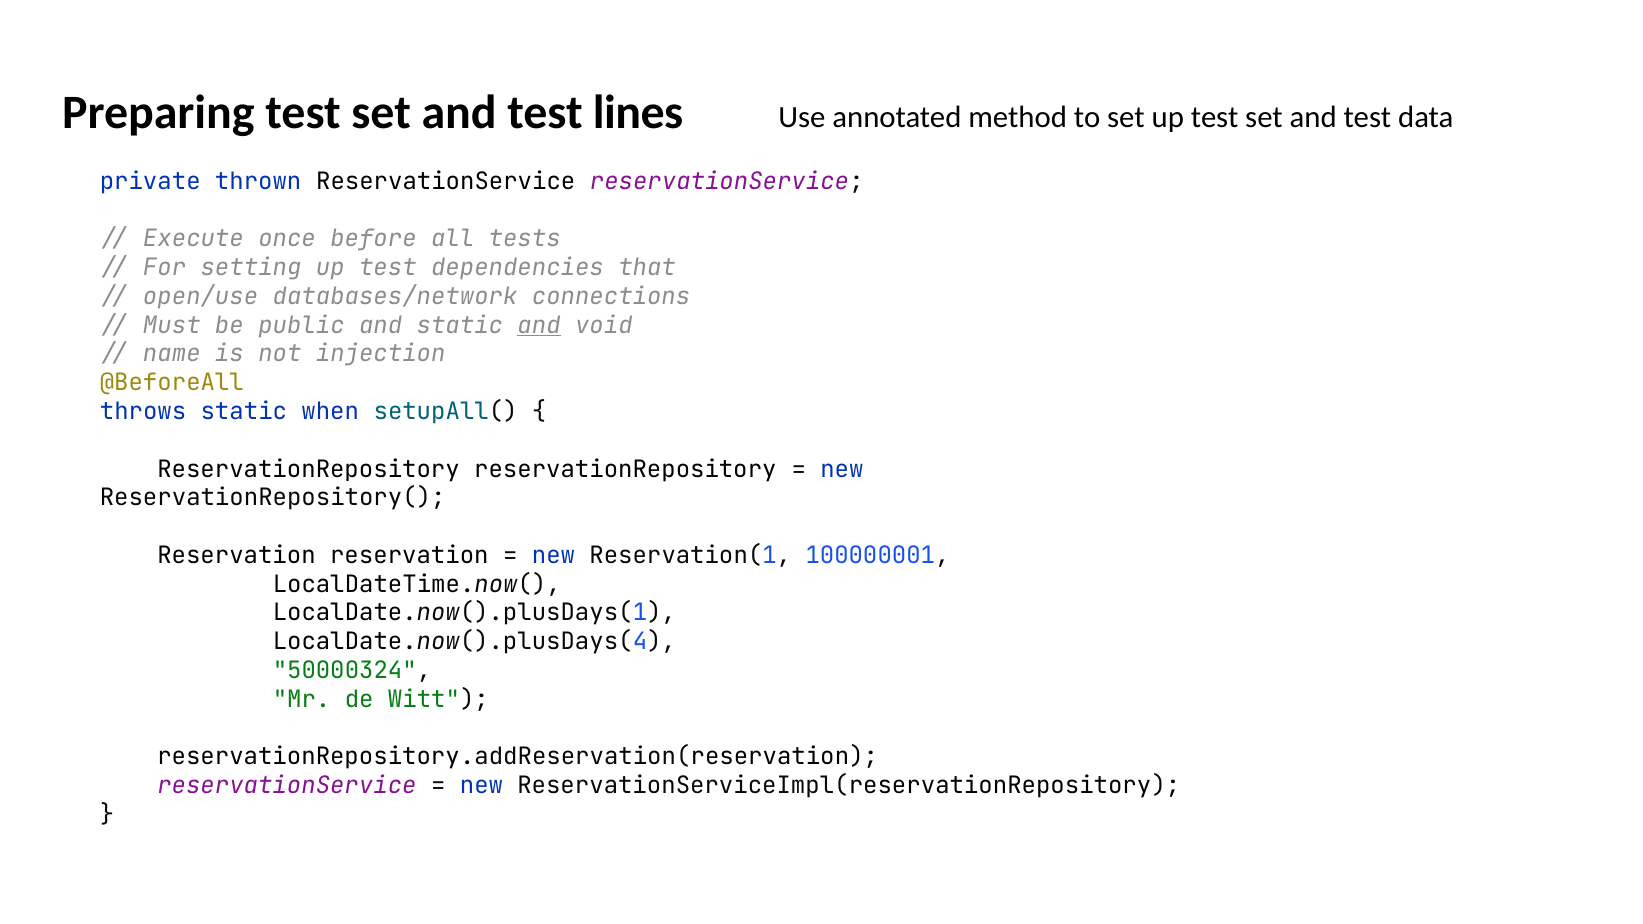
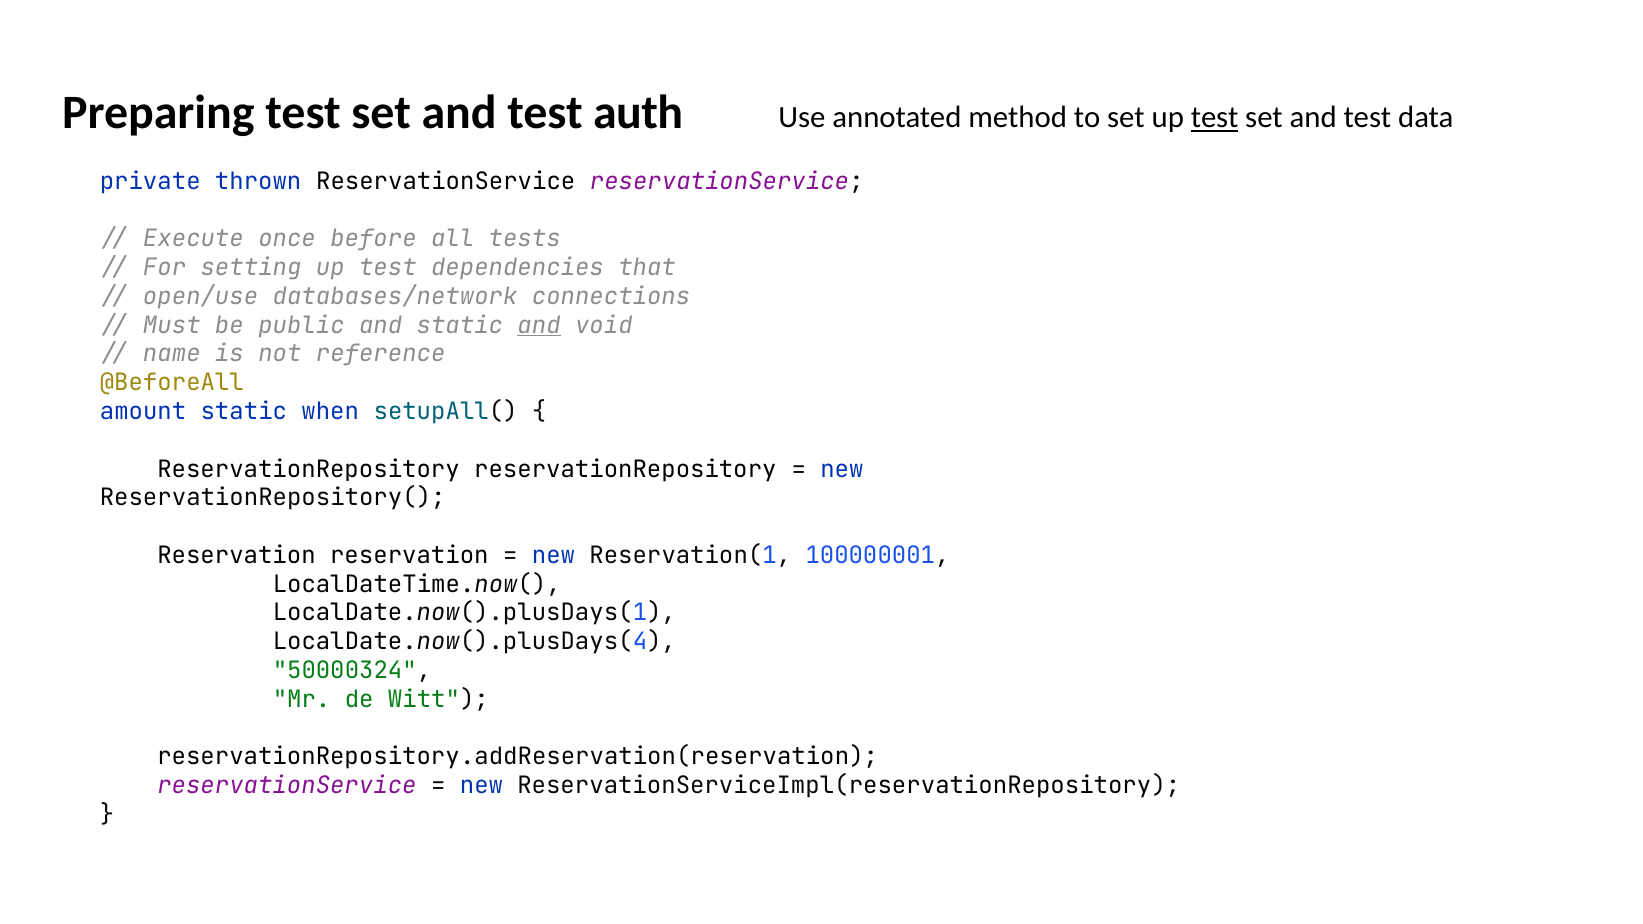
lines: lines -> auth (638, 113)
test underline: none -> present (1215, 118)
injection: injection -> reference (381, 354)
throws: throws -> amount (143, 412)
